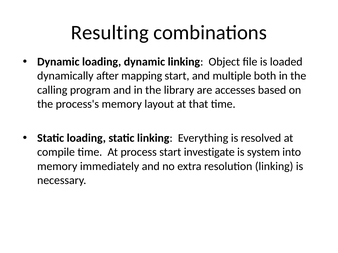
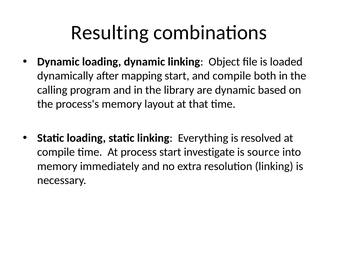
and multiple: multiple -> compile (232, 76)
are accesses: accesses -> dynamic (235, 90)
system: system -> source (263, 152)
